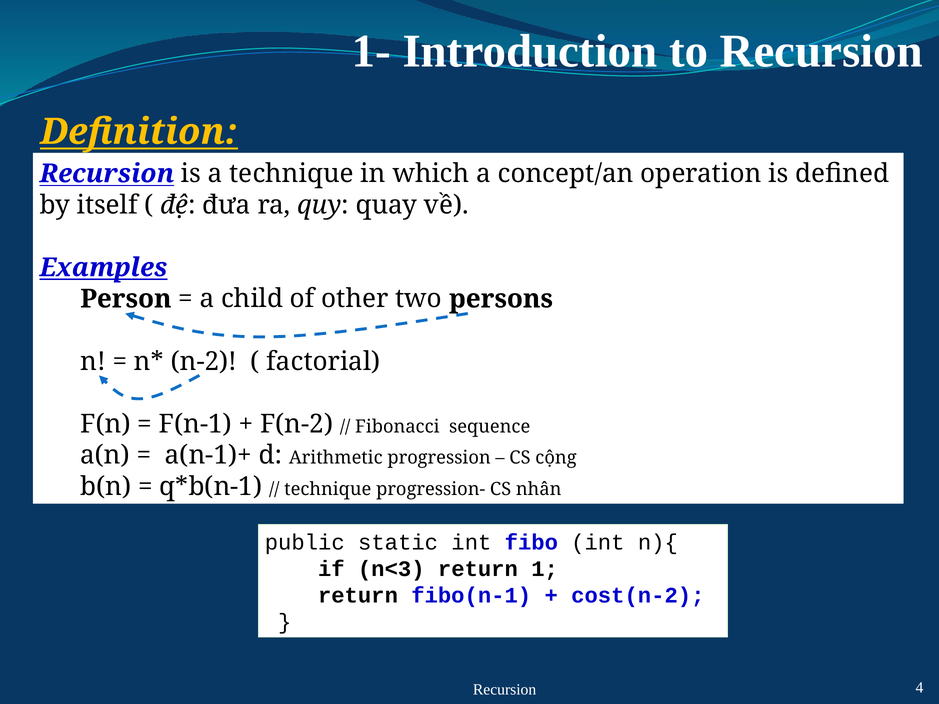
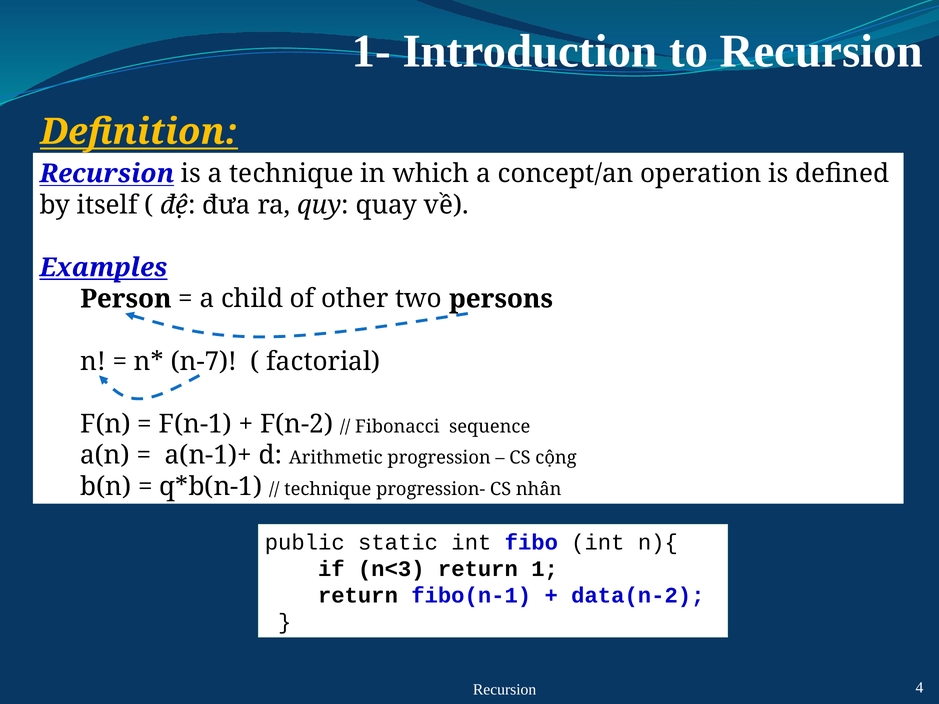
n-2: n-2 -> n-7 (204, 362)
cost(n-2: cost(n-2 -> data(n-2 (638, 596)
